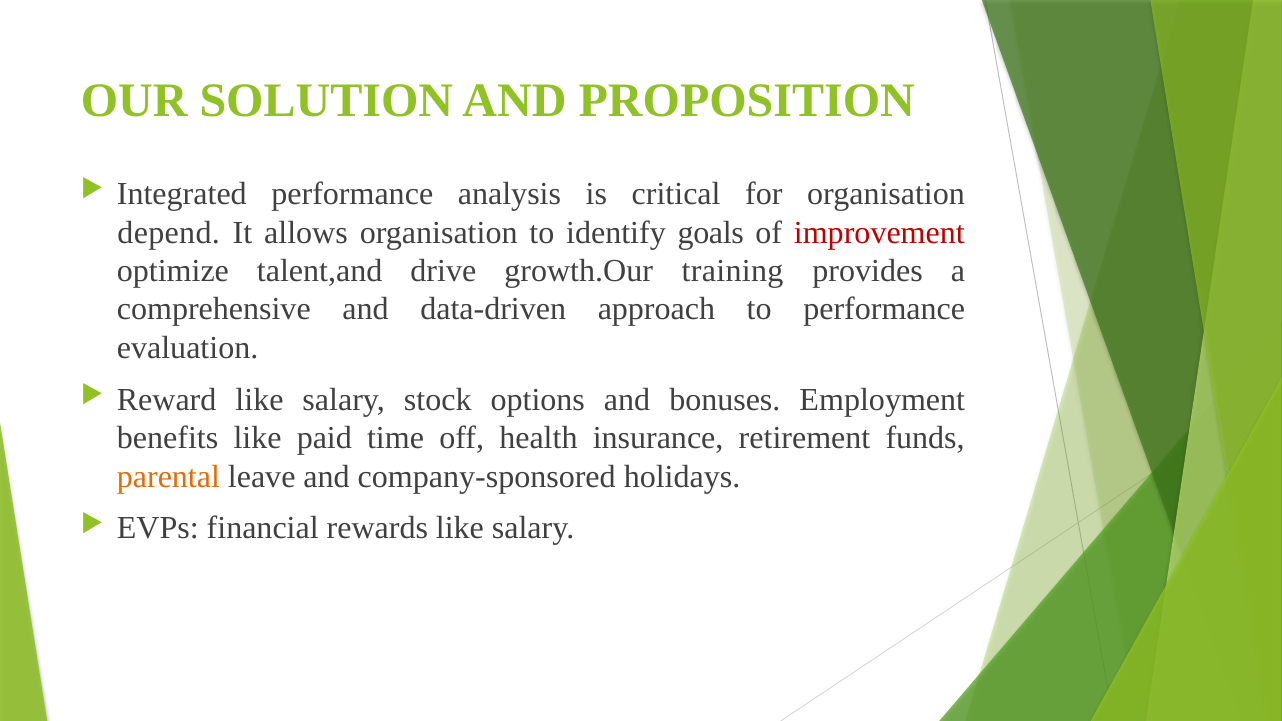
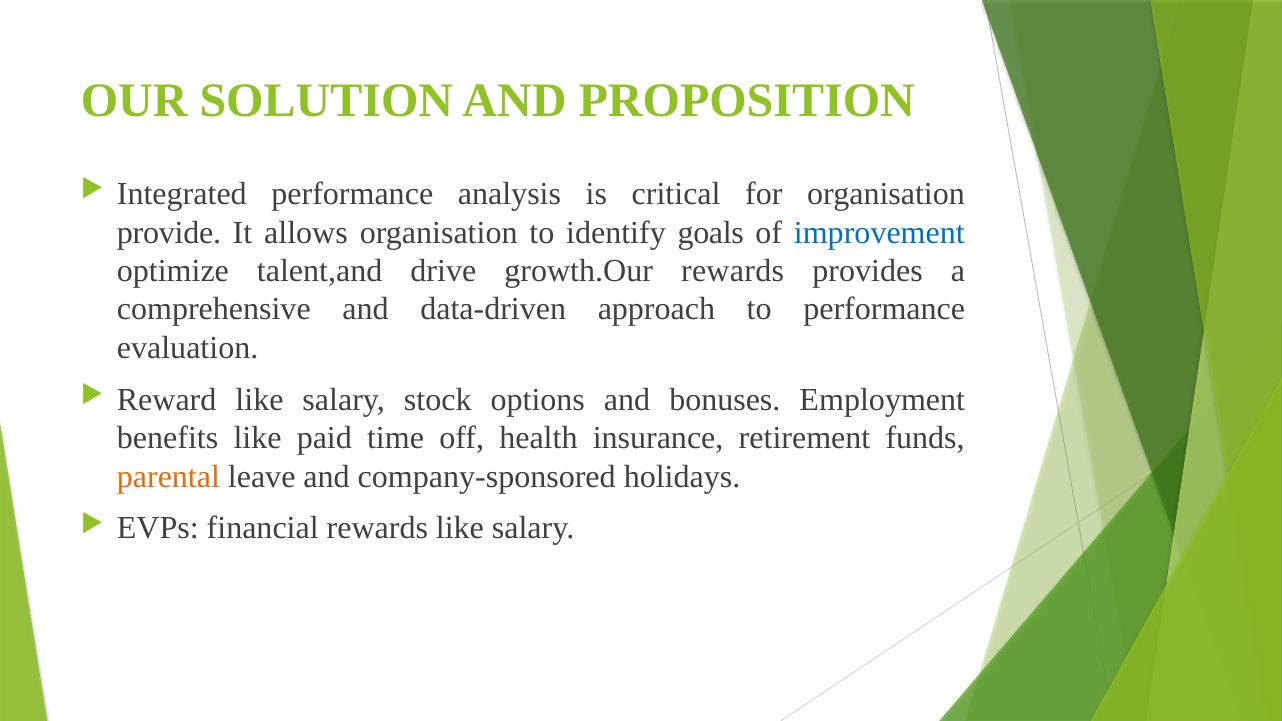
depend: depend -> provide (169, 232)
improvement colour: red -> blue (879, 232)
growth.Our training: training -> rewards (733, 271)
